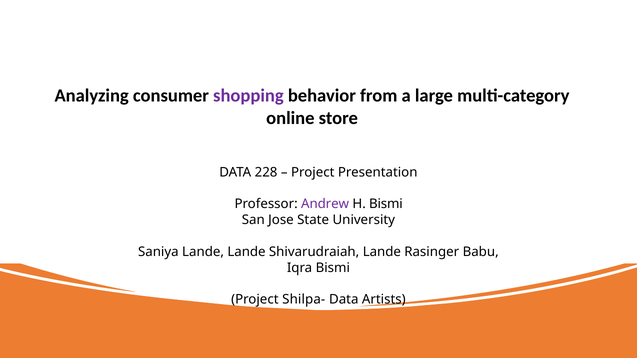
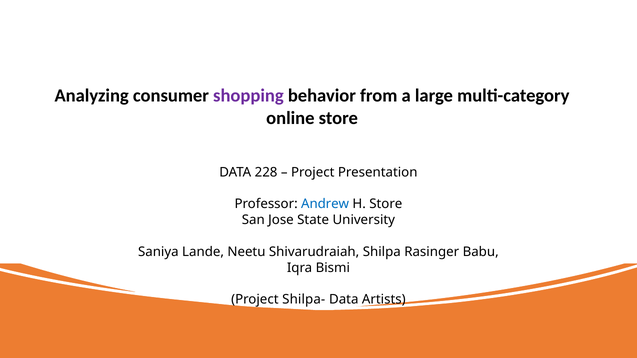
Andrew colour: purple -> blue (325, 204)
H Bismi: Bismi -> Store (386, 204)
Lande Lande: Lande -> Neetu (246, 252)
Shivarudraiah Lande: Lande -> Shilpa (382, 252)
